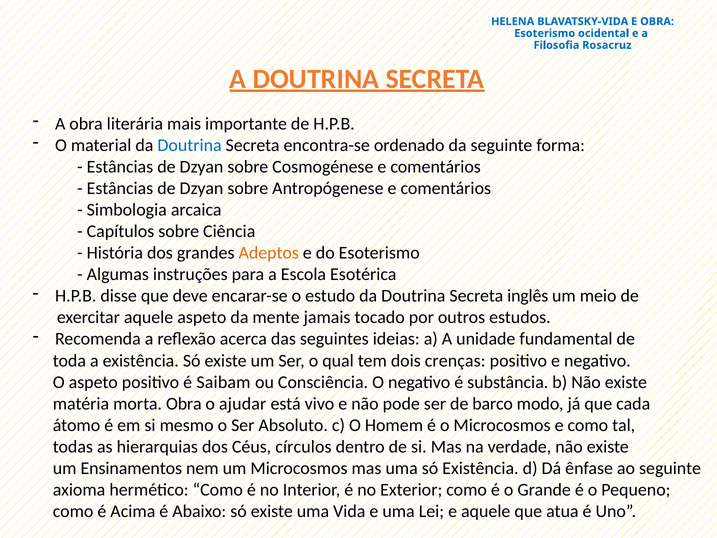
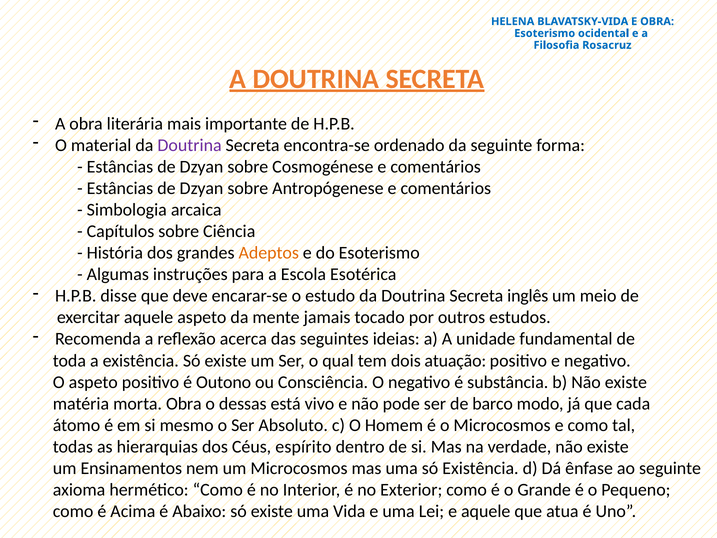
Doutrina colour: blue -> purple (190, 145)
crenças: crenças -> atuação (455, 360)
Saibam: Saibam -> Outono (224, 382)
ajudar: ajudar -> dessas (243, 403)
círculos: círculos -> espírito (303, 446)
